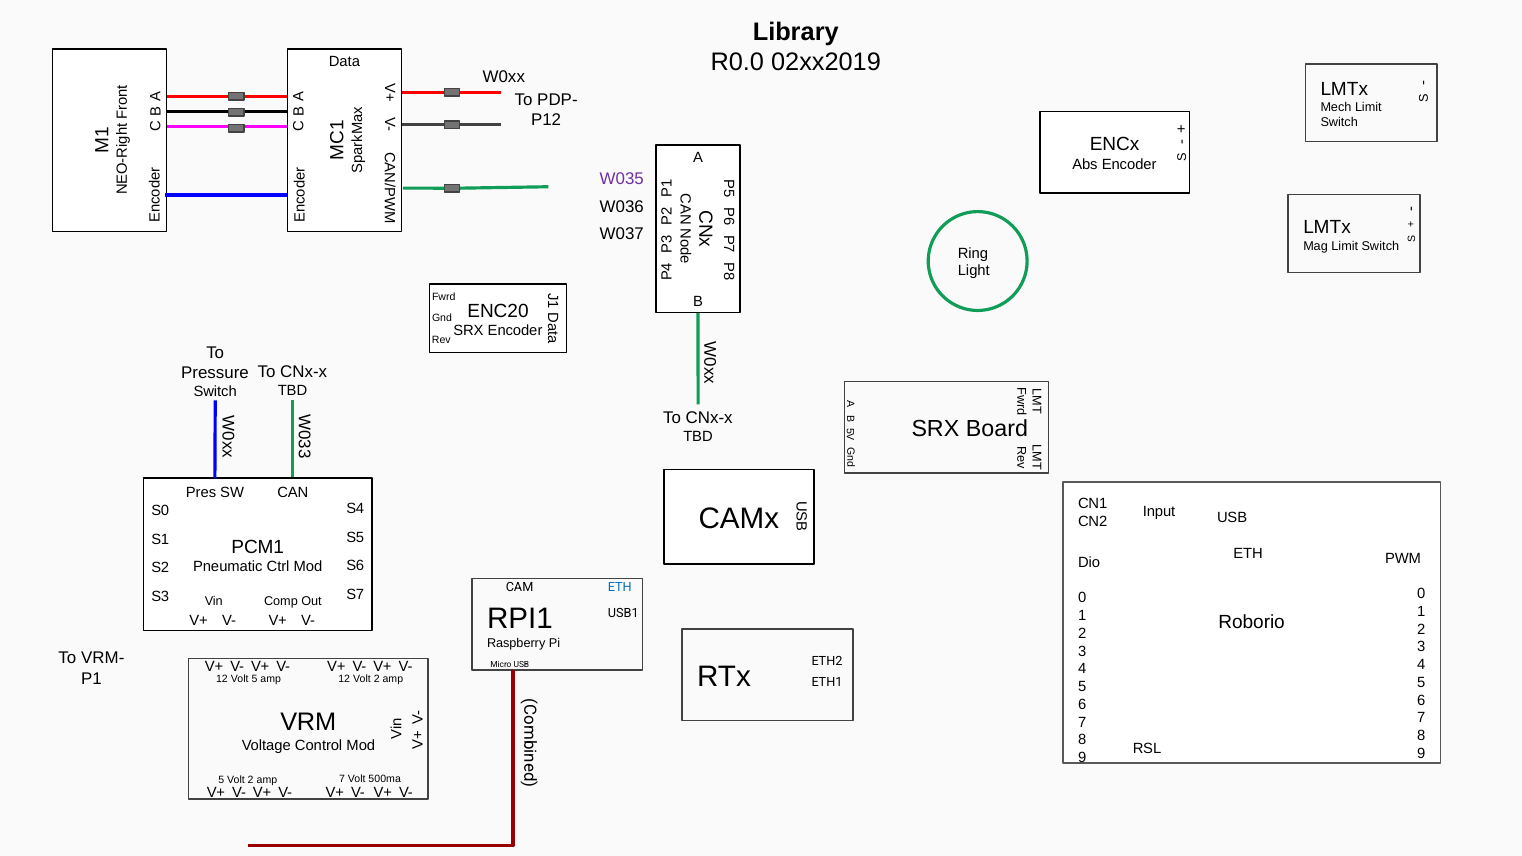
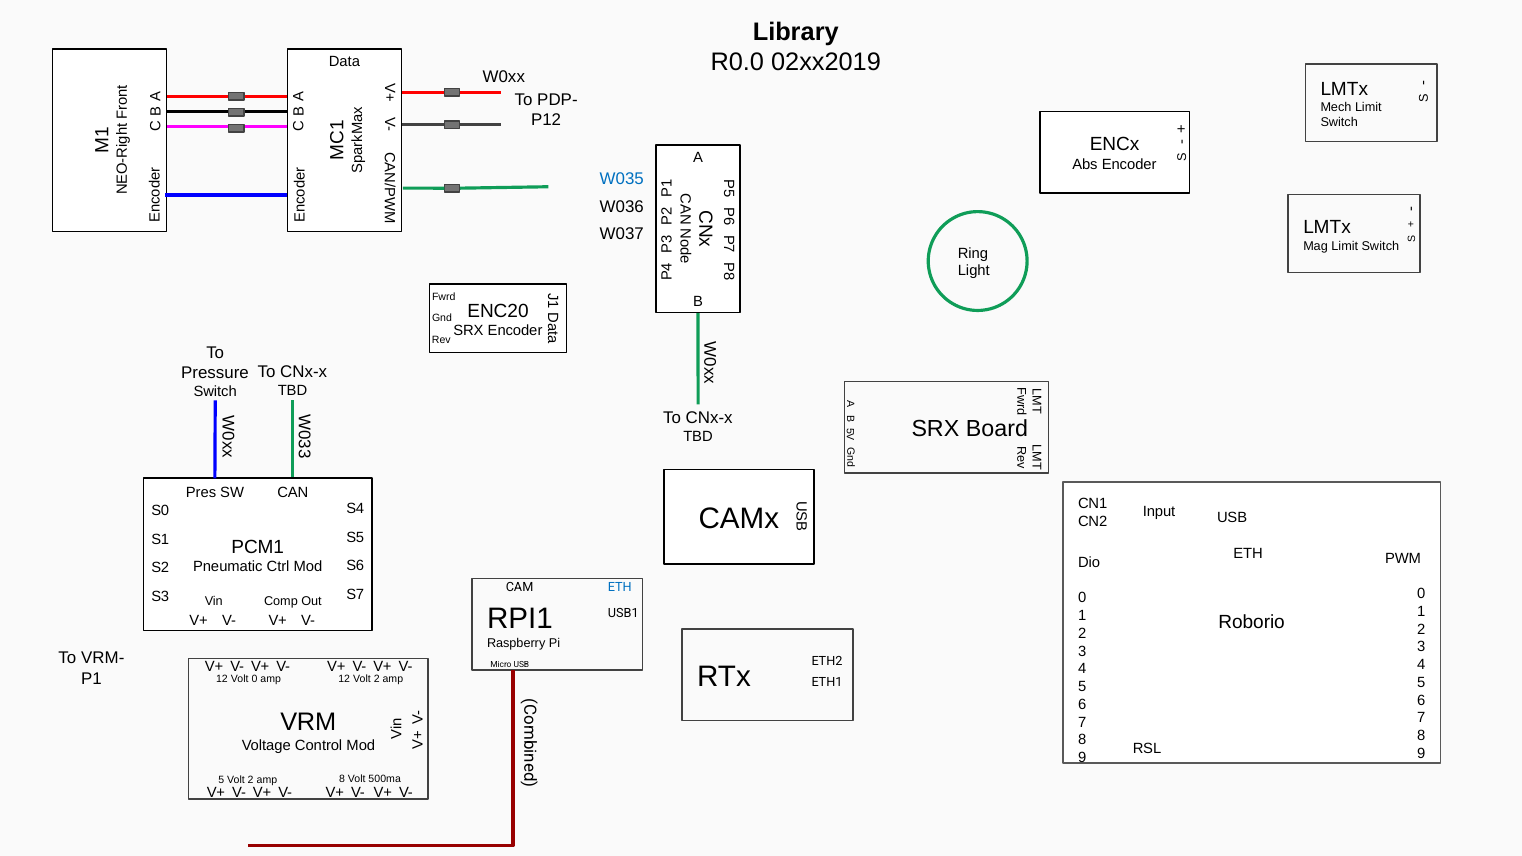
W035 colour: purple -> blue (622, 179)
Volt 5: 5 -> 0 (255, 679)
amp 7: 7 -> 8 (342, 779)
